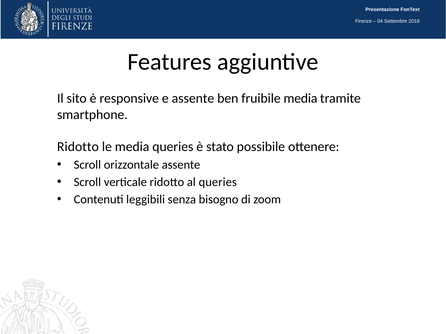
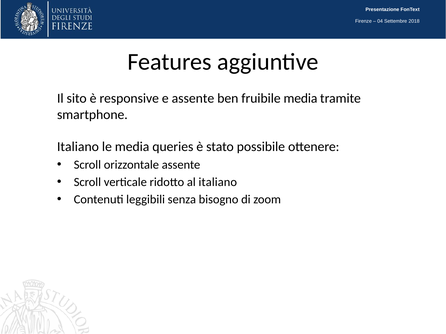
Ridotto: Ridotto -> Italiano (78, 147)
al queries: queries -> italiano (218, 182)
